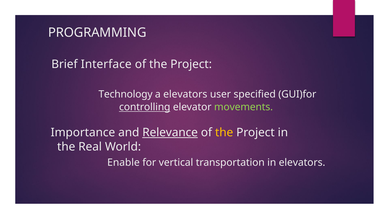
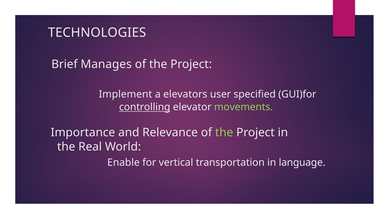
PROGRAMMING: PROGRAMMING -> TECHNOLOGIES (97, 33)
Interface: Interface -> Manages (106, 64)
Technology: Technology -> Implement (125, 94)
Relevance underline: present -> none (170, 132)
the colour: yellow -> light green (224, 132)
in elevators: elevators -> language (302, 162)
